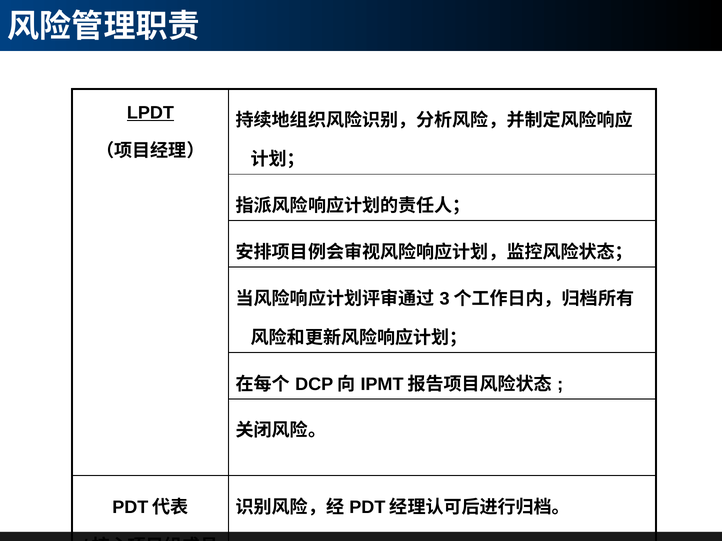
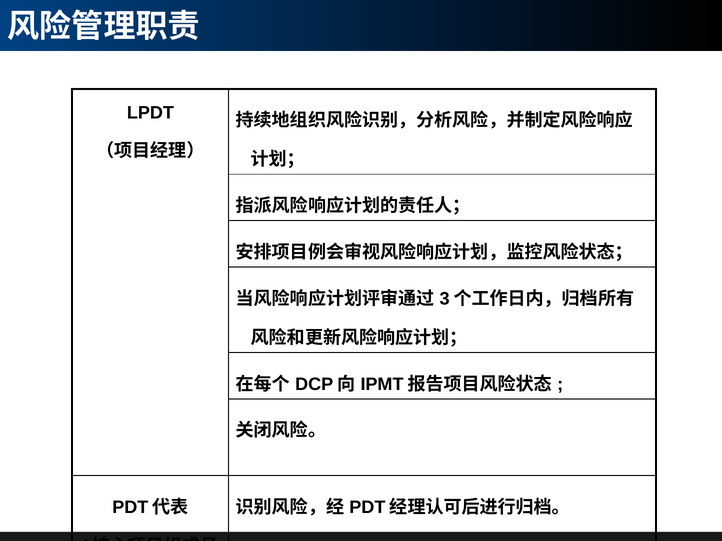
LPDT underline: present -> none (150, 113)
